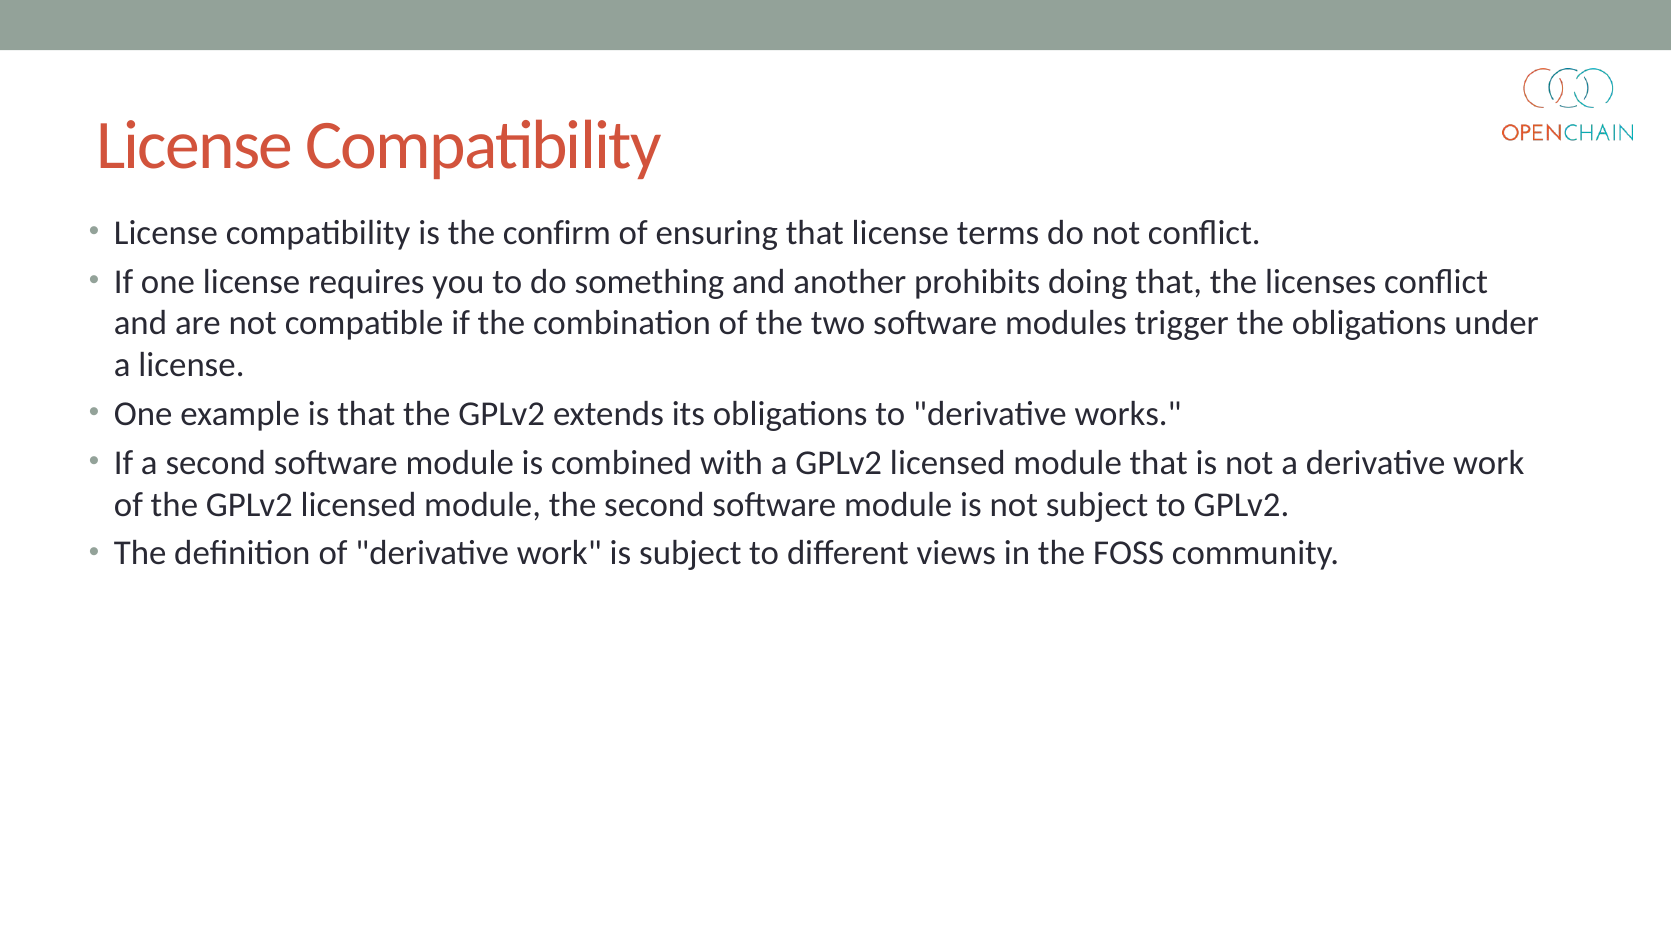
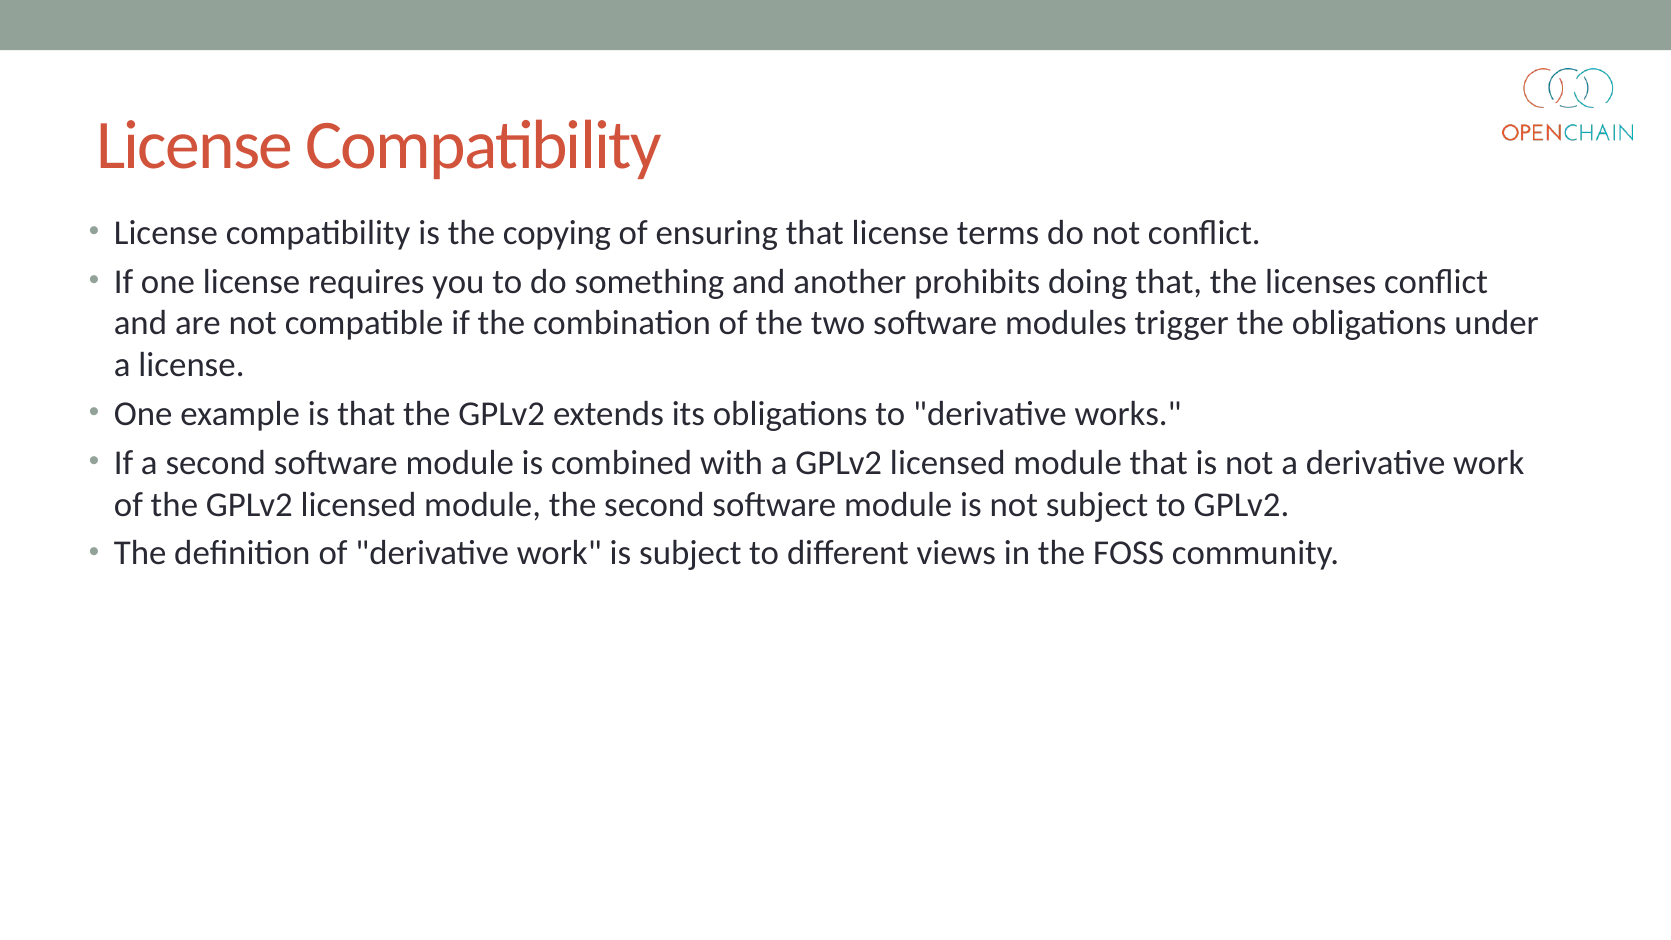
confirm: confirm -> copying (557, 233)
